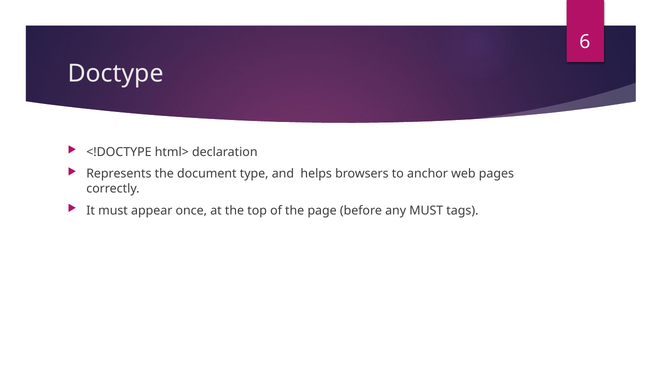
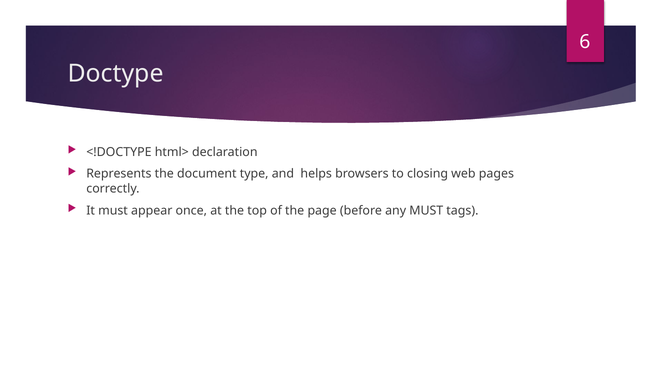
anchor: anchor -> closing (428, 174)
